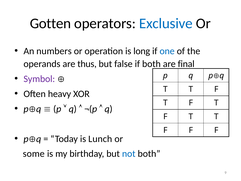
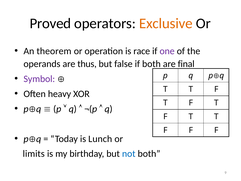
Gotten: Gotten -> Proved (50, 23)
Exclusive colour: blue -> orange (166, 23)
numbers: numbers -> theorem (54, 51)
long: long -> race (142, 51)
one colour: blue -> purple (167, 51)
some: some -> limits (34, 154)
